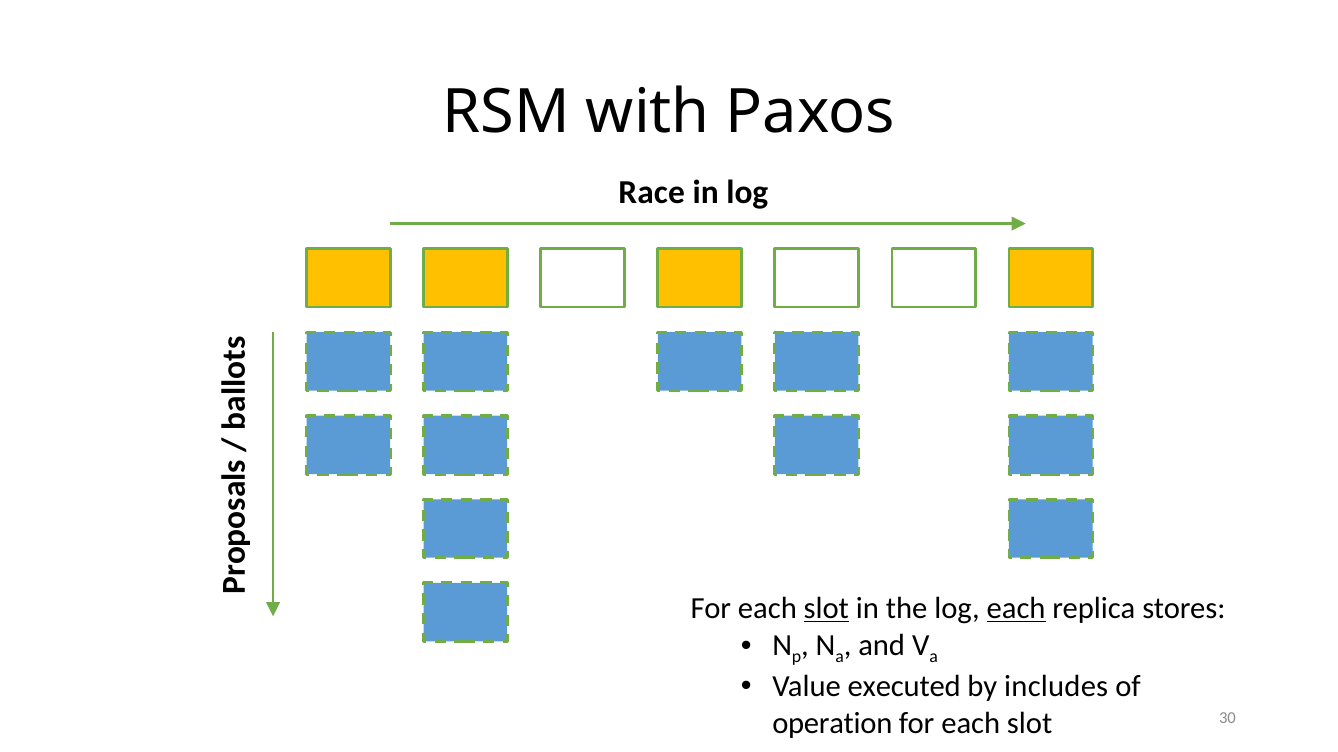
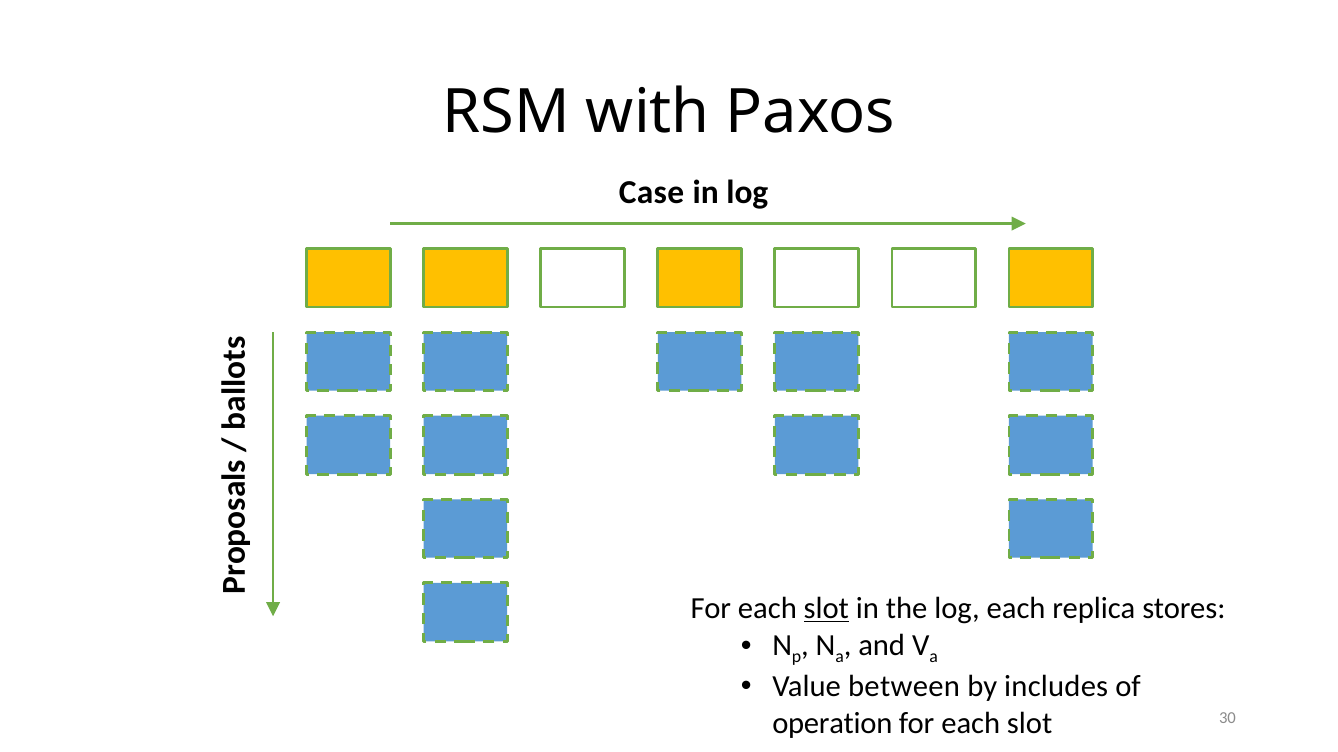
Race: Race -> Case (652, 193)
each underline: present -> none (1016, 609)
executed: executed -> between (904, 687)
